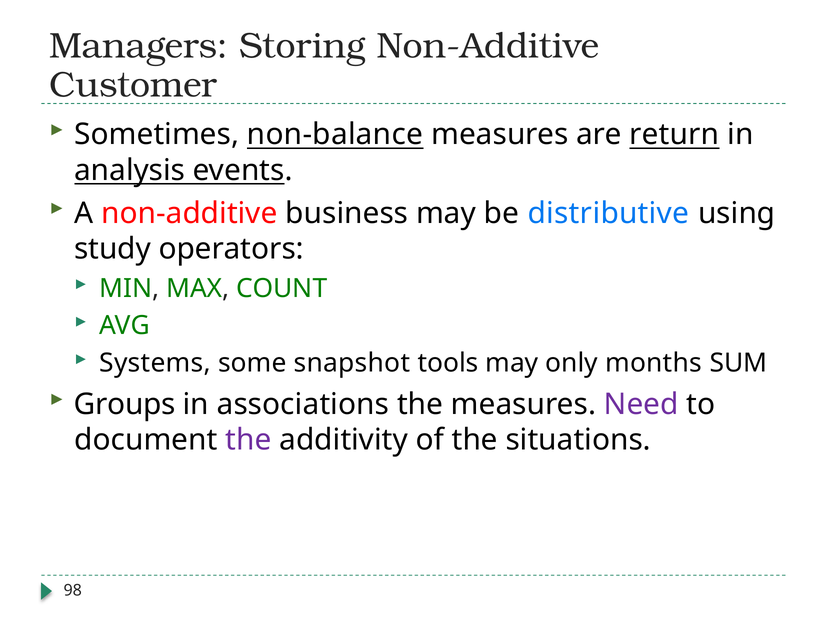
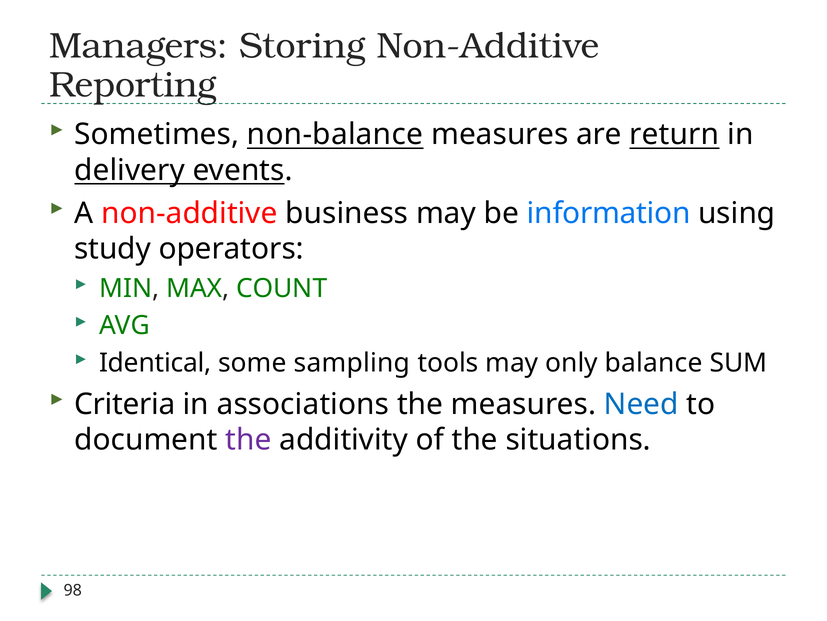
Customer: Customer -> Reporting (133, 85)
analysis: analysis -> delivery (130, 170)
distributive: distributive -> information (609, 213)
Systems: Systems -> Identical (155, 363)
snapshot: snapshot -> sampling (352, 363)
months: months -> balance (654, 363)
Groups: Groups -> Criteria (125, 404)
Need colour: purple -> blue (641, 404)
